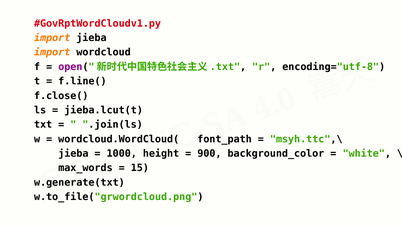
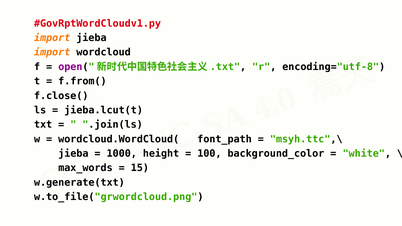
f.line(: f.line( -> f.from( (82, 81)
900: 900 -> 100 (209, 154)
